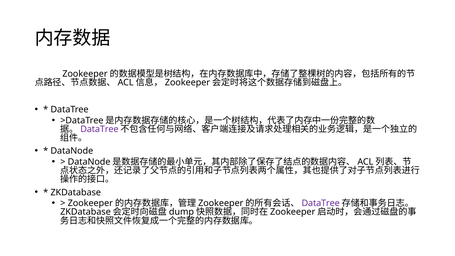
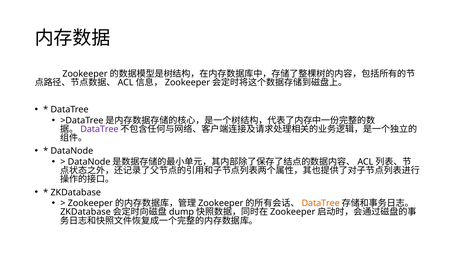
DataTree colour: purple -> orange (321, 203)
